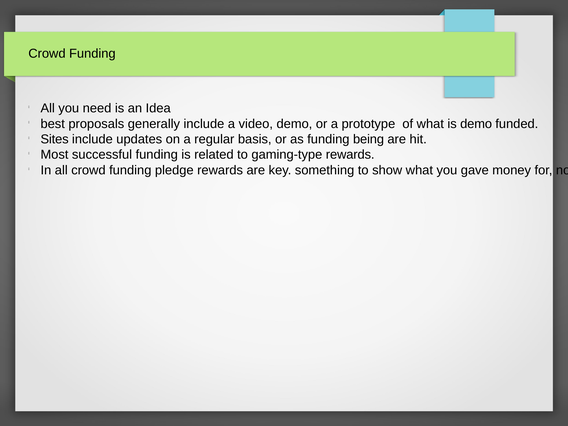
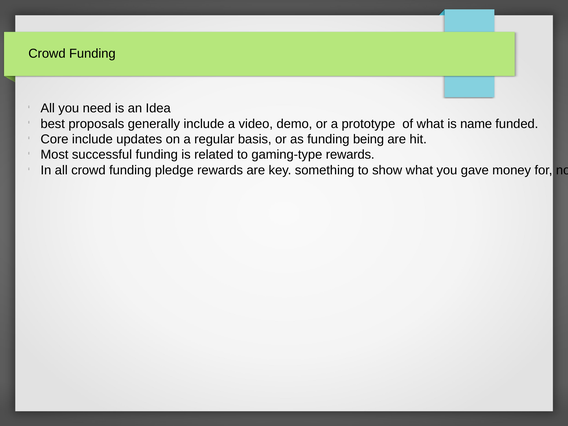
is demo: demo -> name (476, 124)
Sites: Sites -> Core (55, 139)
